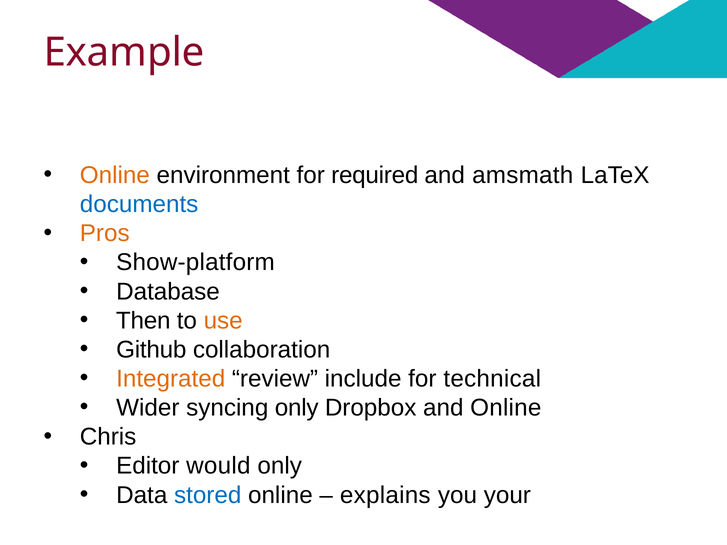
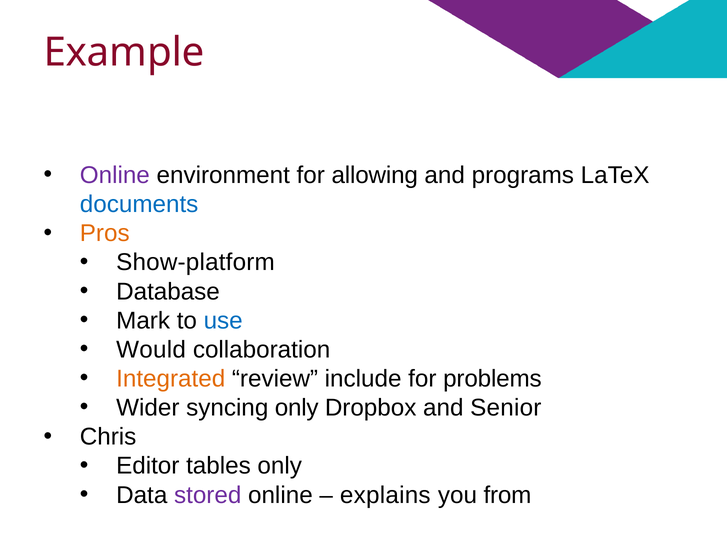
Online colour: orange -> purple (115, 175)
required: required -> allowing (375, 175)
amsmath: amsmath -> programs (523, 175)
Then: Then -> Mark (143, 321)
use colour: orange -> blue (223, 321)
Github: Github -> Would (151, 350)
technical: technical -> problems (492, 379)
and Online: Online -> Senior (506, 408)
would: would -> tables (218, 466)
stored colour: blue -> purple (208, 495)
your: your -> from (507, 495)
